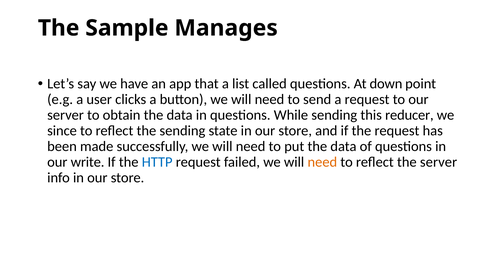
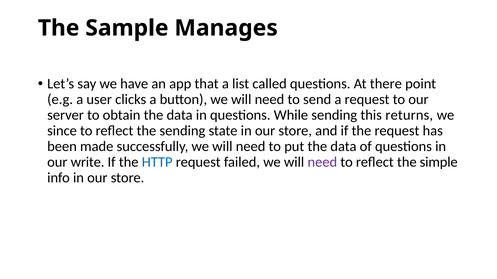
down: down -> there (386, 84)
reducer: reducer -> returns (409, 115)
need colour: orange -> purple (322, 162)
the server: server -> simple (439, 162)
